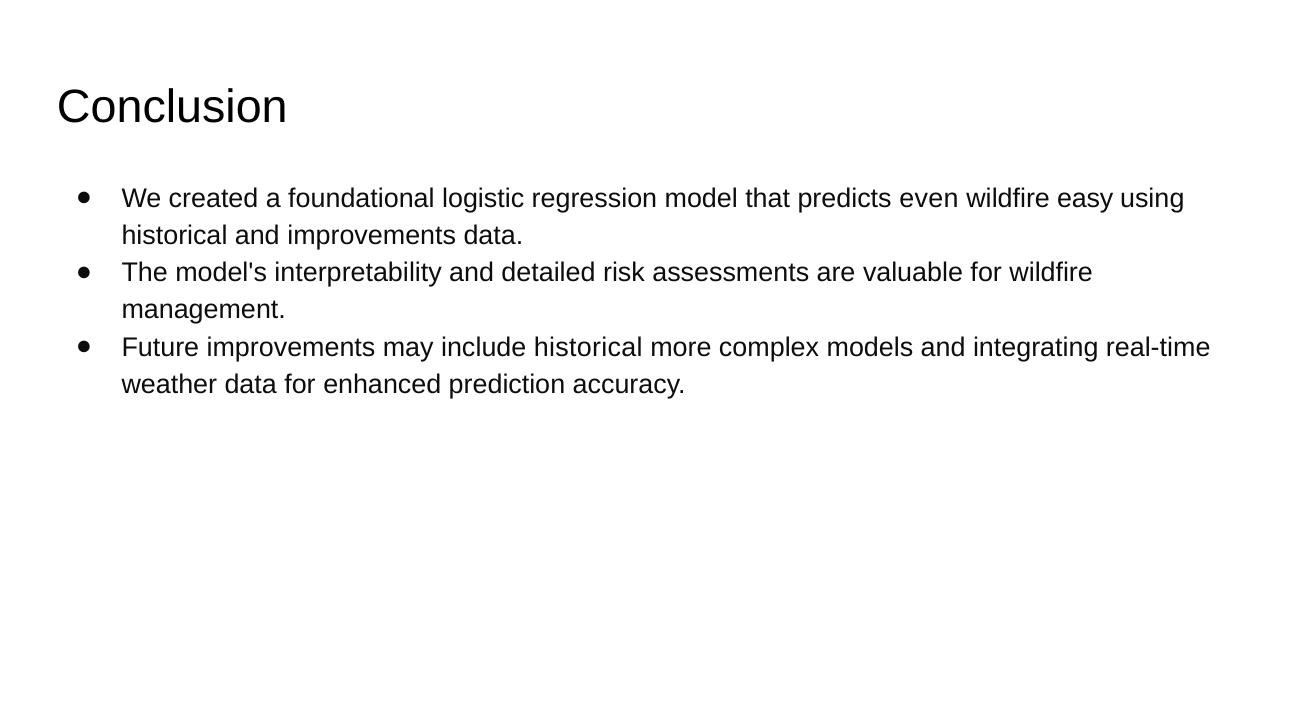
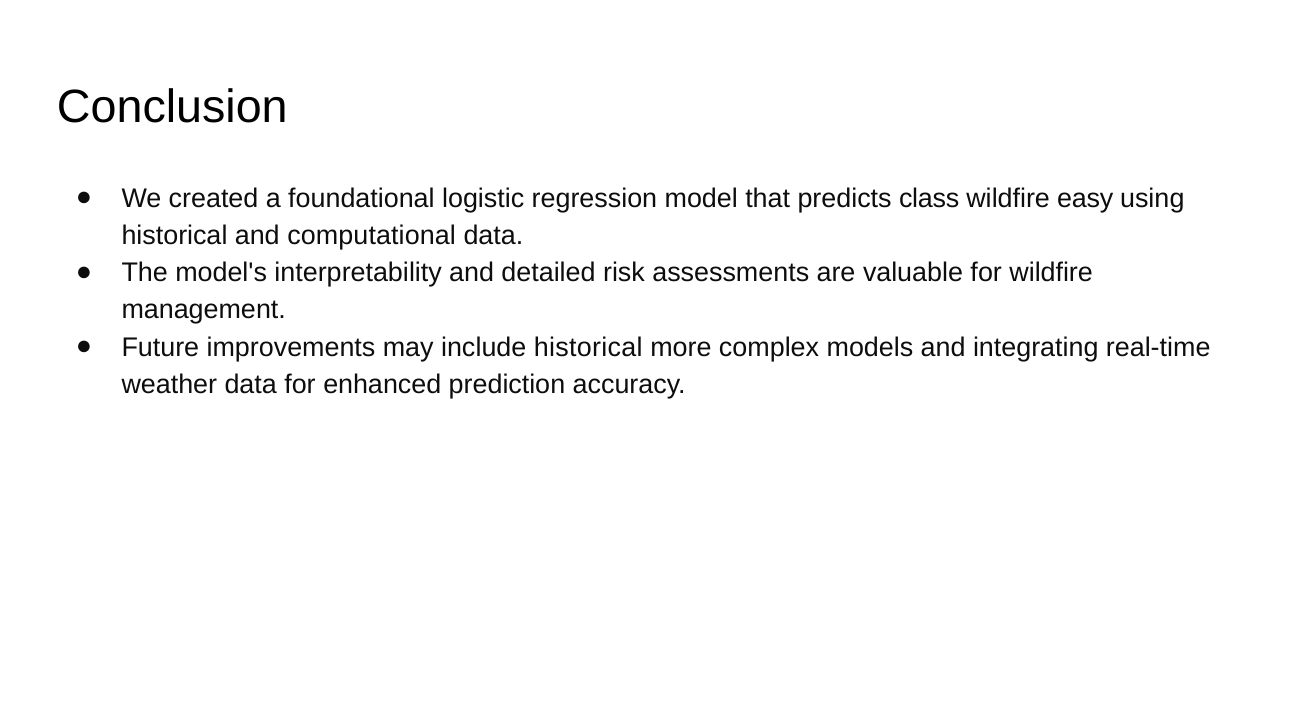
even: even -> class (929, 199)
and improvements: improvements -> computational (372, 236)
